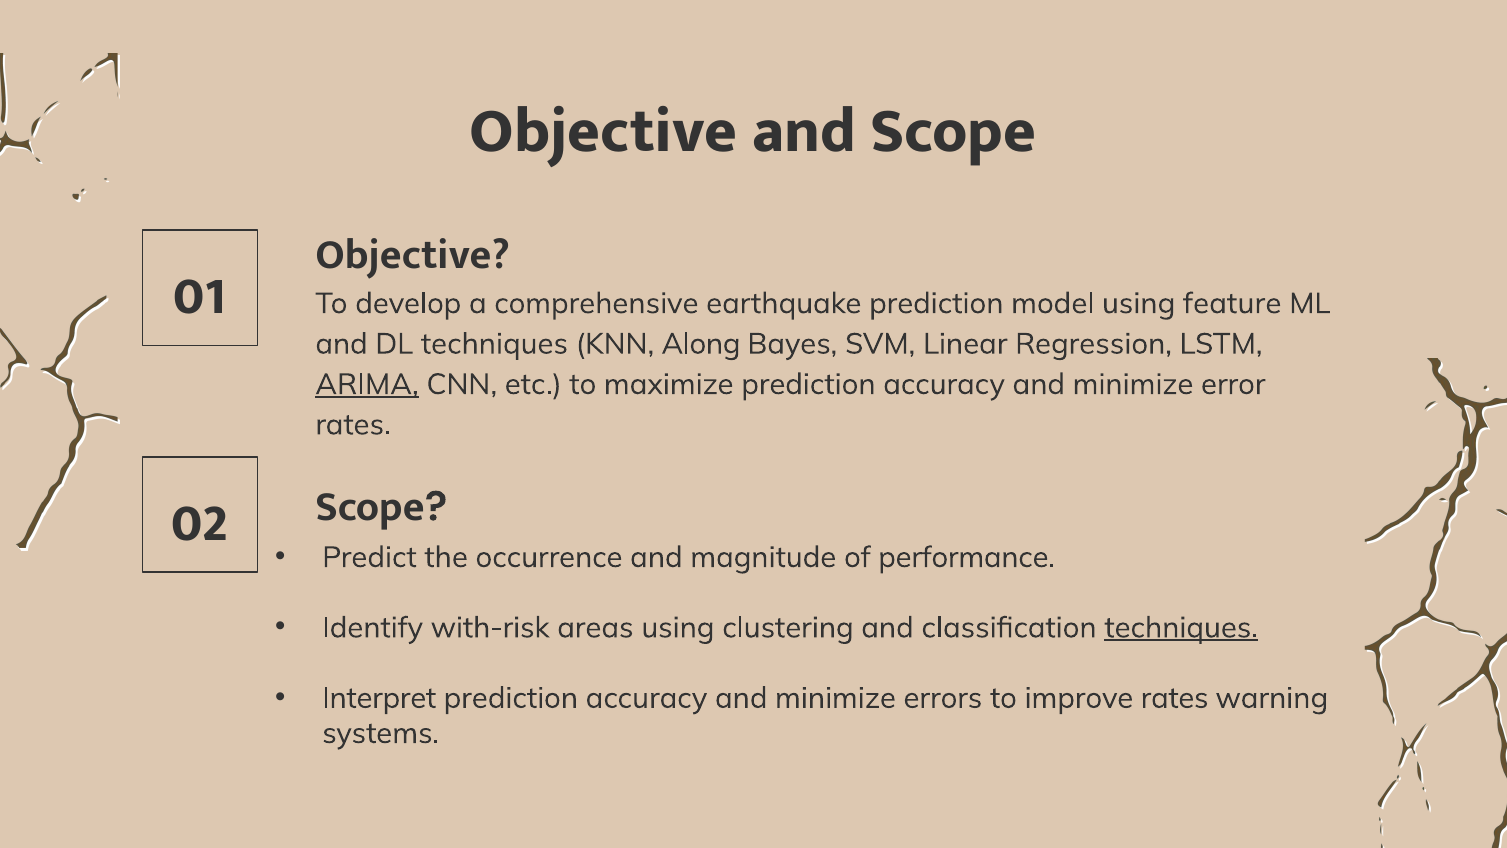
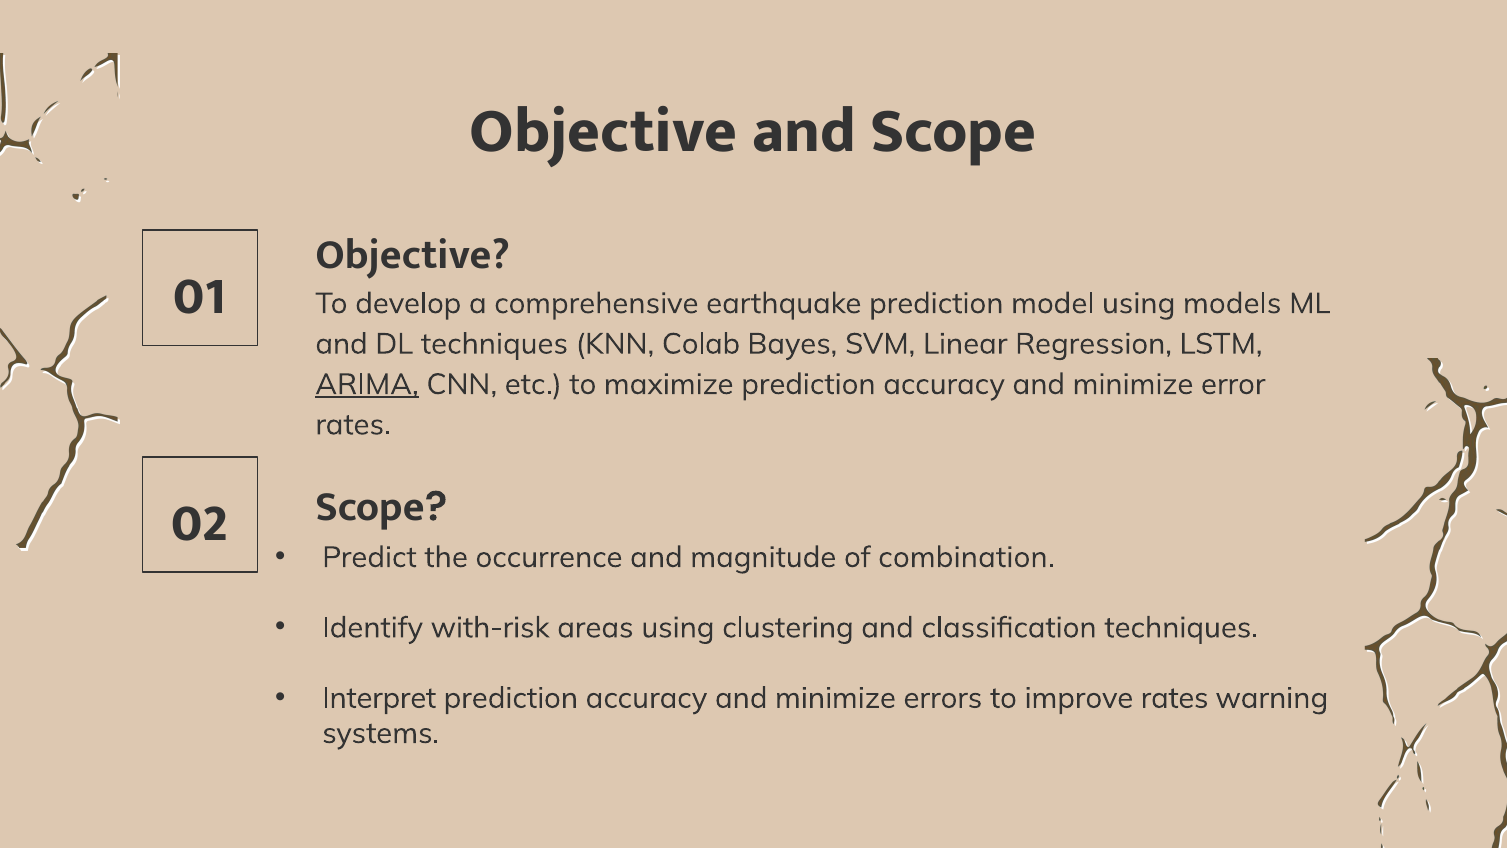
feature: feature -> models (1232, 303)
Along: Along -> Colab (701, 344)
performance: performance -> combination (966, 557)
techniques underline: present -> none (1181, 628)
